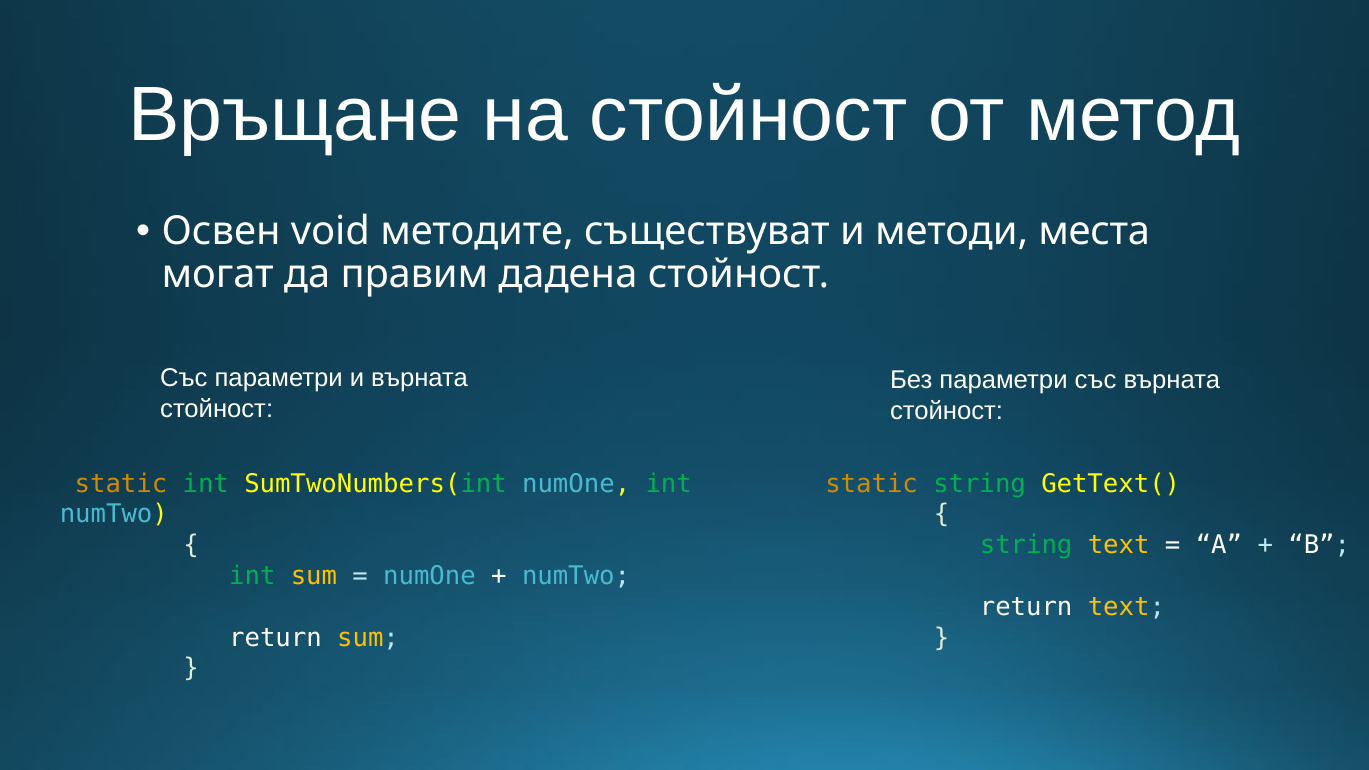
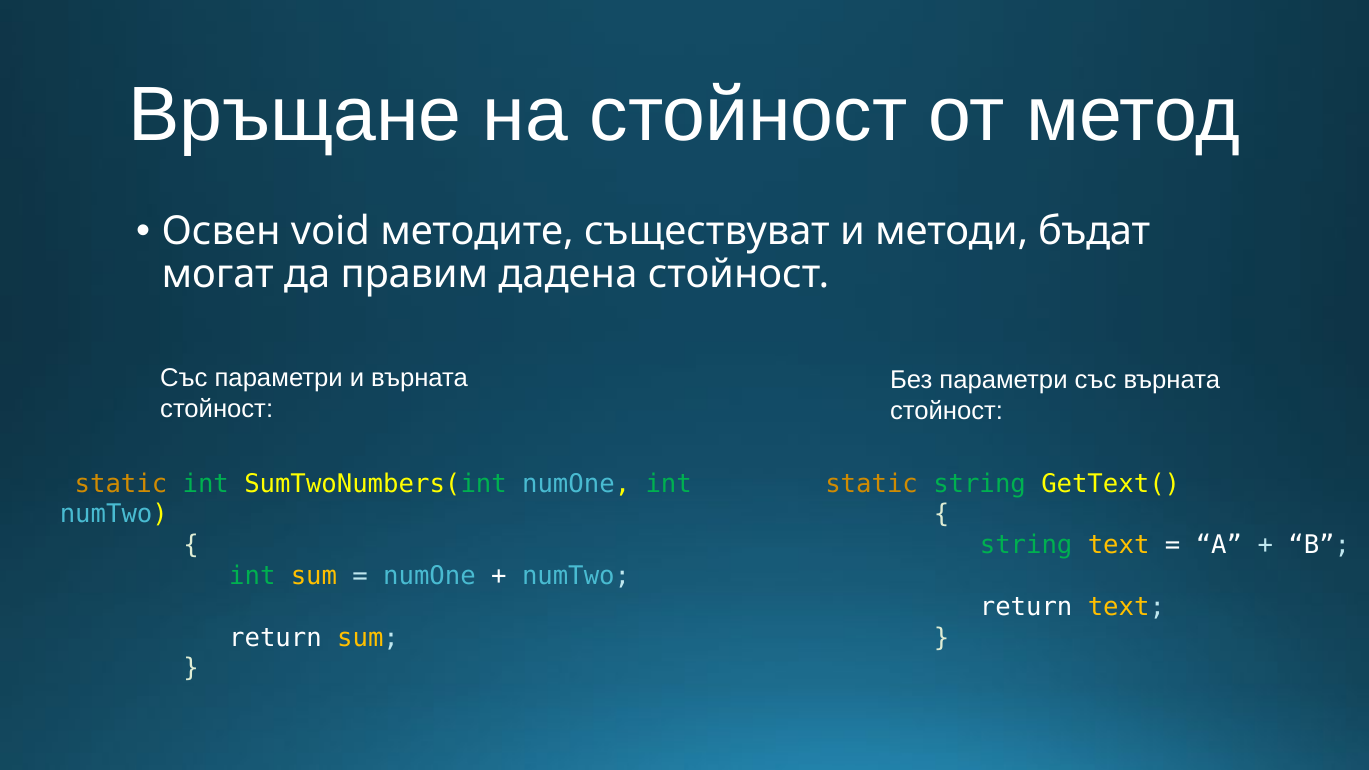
места: места -> бъдат (1094, 231)
